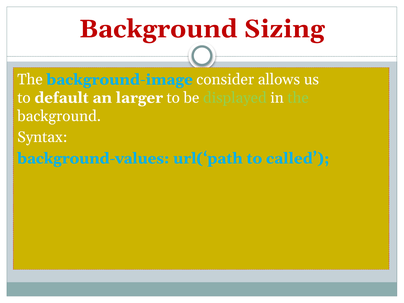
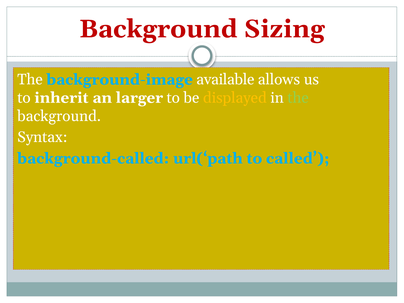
consider: consider -> available (225, 80)
default: default -> inherit (61, 98)
displayed colour: light green -> yellow (235, 98)
background-values: background-values -> background-called (93, 158)
